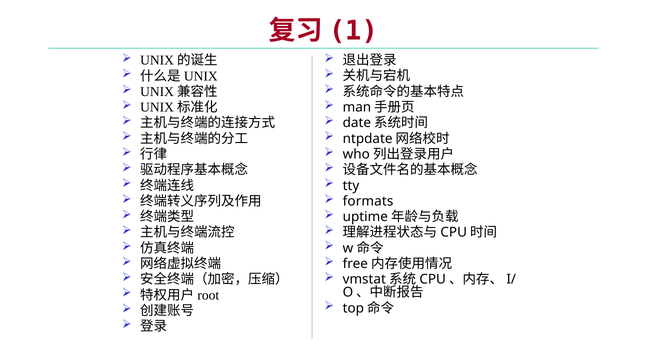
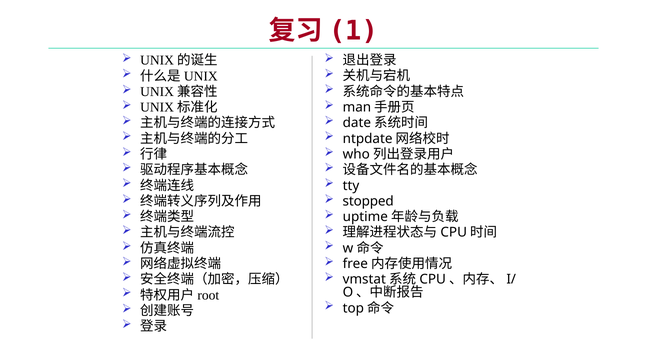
formats: formats -> stopped (368, 201)
